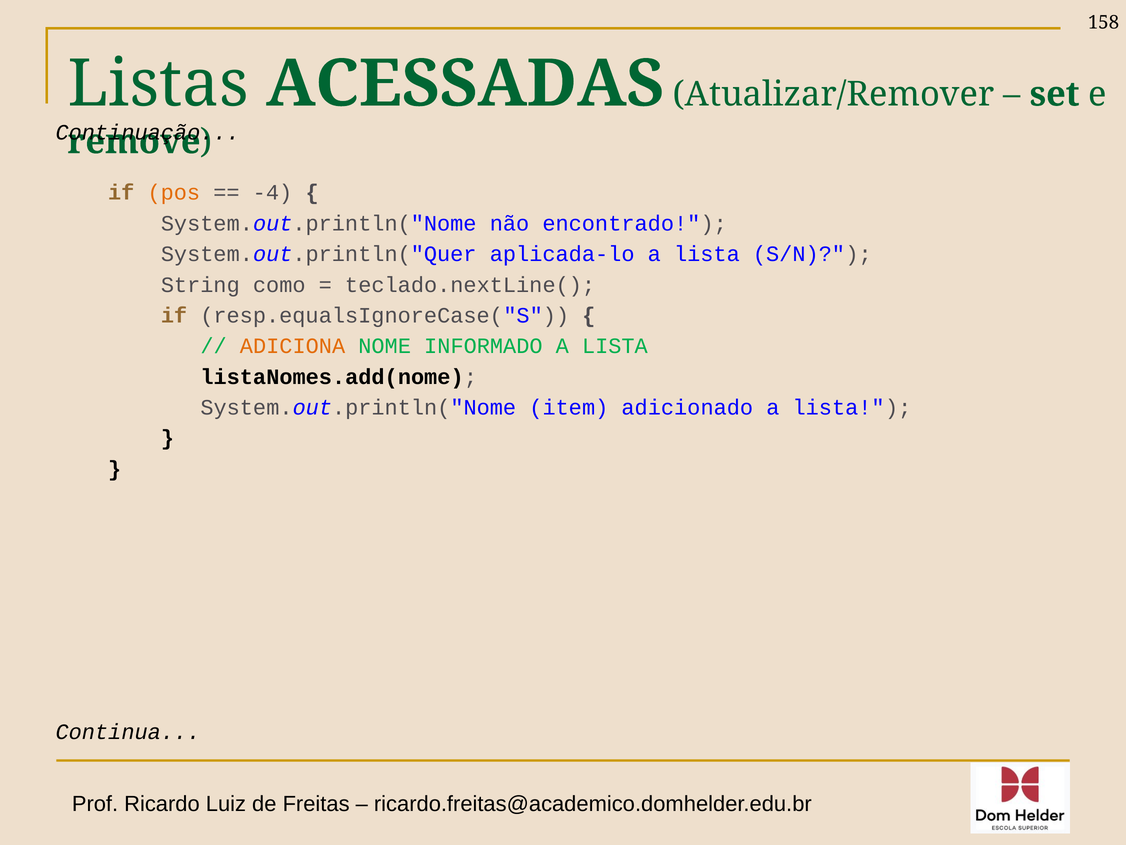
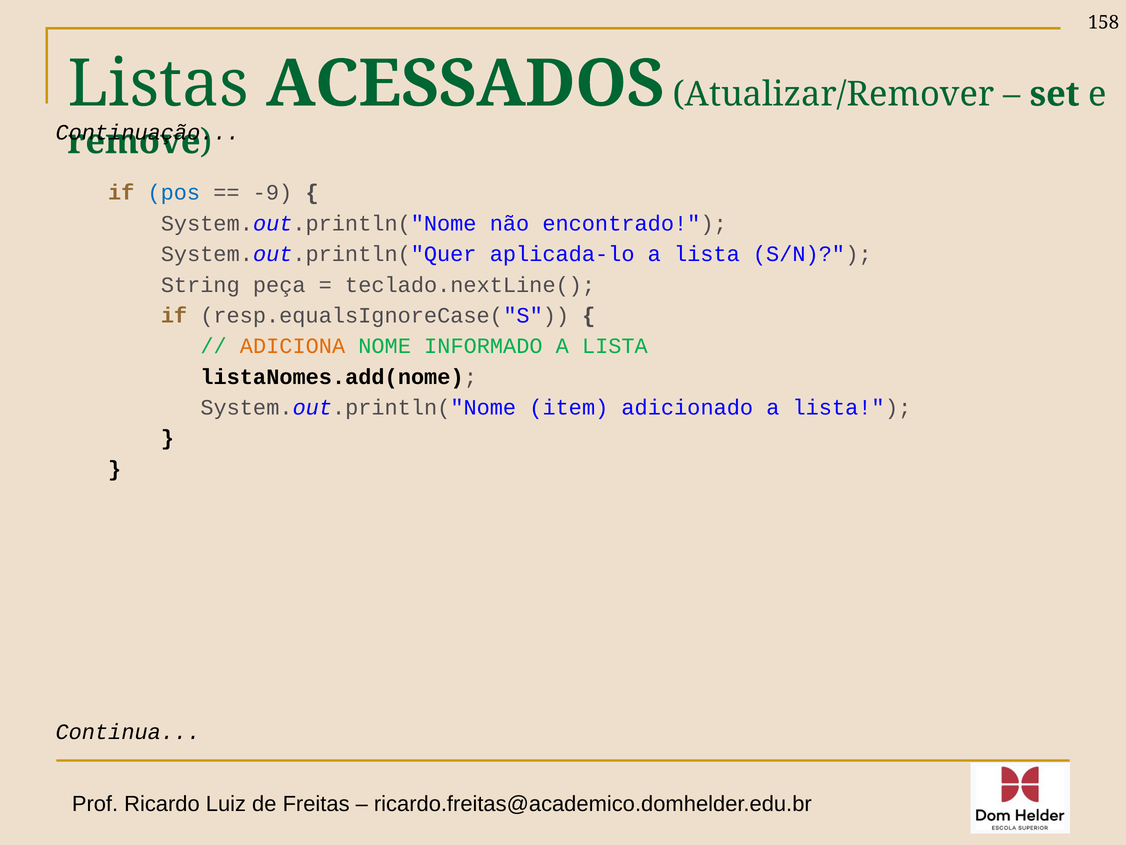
ACESSADAS: ACESSADAS -> ACESSADOS (465, 84)
pos colour: orange -> blue (174, 193)
-4: -4 -> -9 (272, 193)
como: como -> peça (279, 285)
